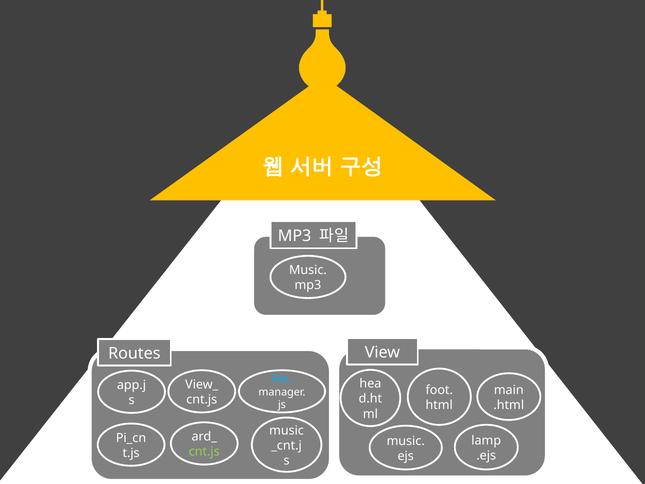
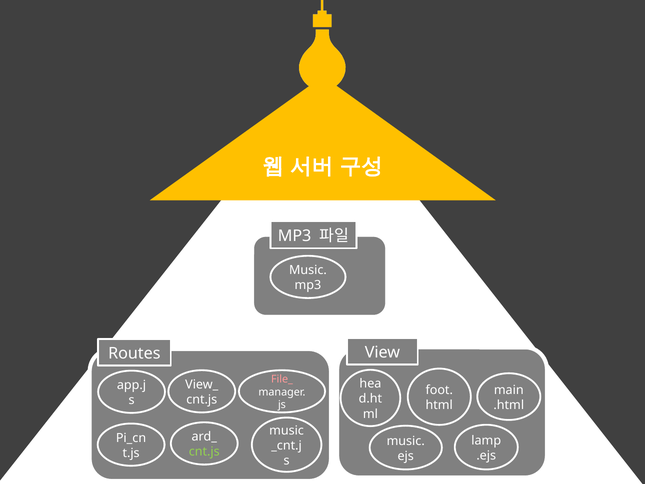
File_ colour: light blue -> pink (282, 379)
